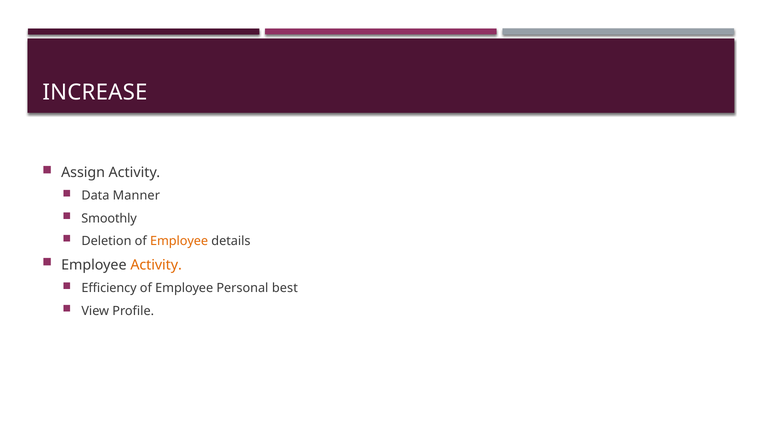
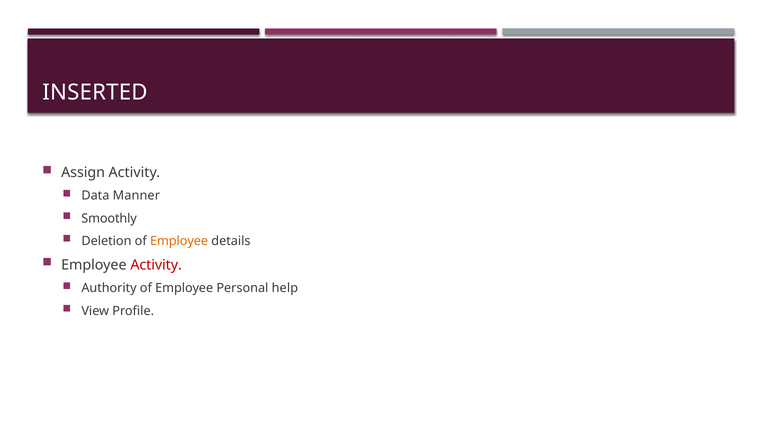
INCREASE: INCREASE -> INSERTED (95, 93)
Activity colour: orange -> red (156, 265)
Efficiency: Efficiency -> Authority (109, 288)
best: best -> help (285, 288)
